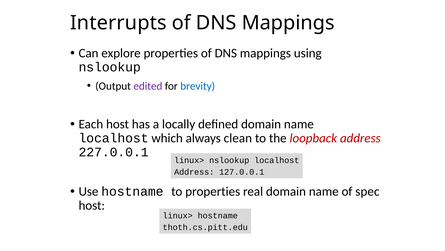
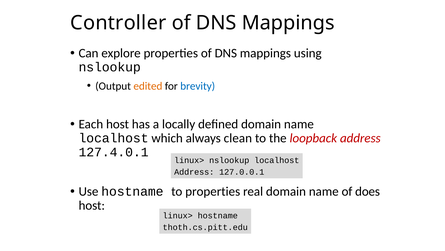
Interrupts: Interrupts -> Controller (118, 23)
edited colour: purple -> orange (148, 86)
227.0.0.1: 227.0.0.1 -> 127.4.0.1 (114, 152)
spec: spec -> does (368, 191)
